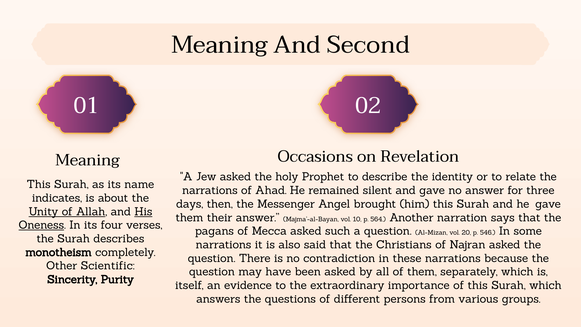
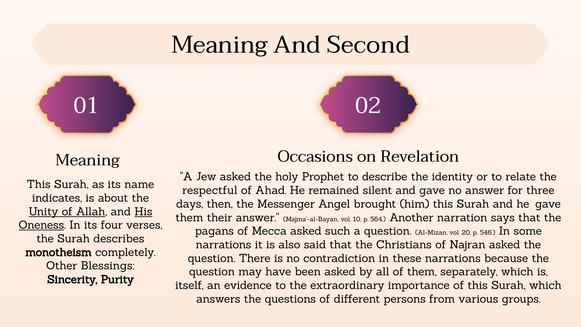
narrations: narrations -> respectful (210, 190)
Scientific: Scientific -> Blessings (108, 266)
